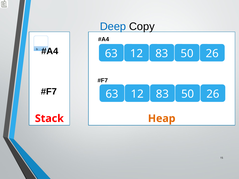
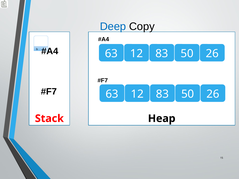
Heap colour: orange -> black (162, 119)
